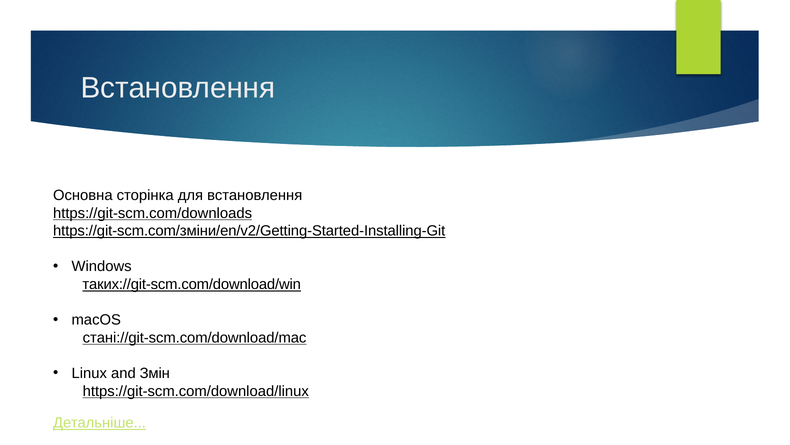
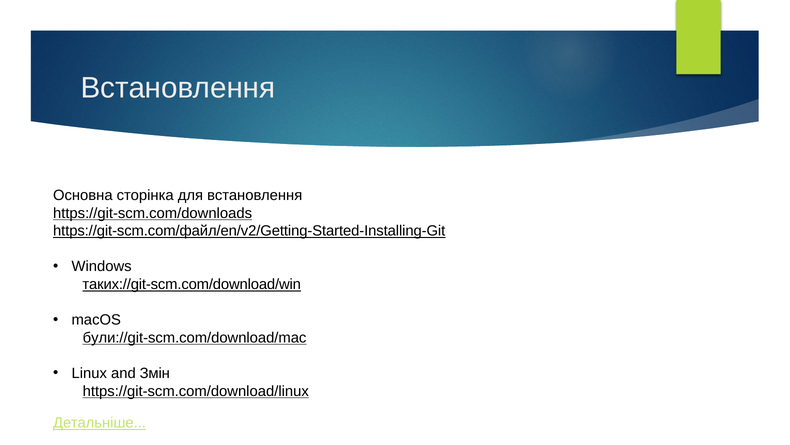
https://git-scm.com/зміни/en/v2/Getting-Started-Installing-Git: https://git-scm.com/зміни/en/v2/Getting-Started-Installing-Git -> https://git-scm.com/файл/en/v2/Getting-Started-Installing-Git (249, 231)
стані://git-scm.com/download/mac: стані://git-scm.com/download/mac -> були://git-scm.com/download/mac (195, 337)
